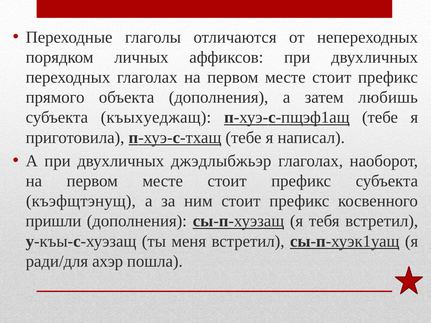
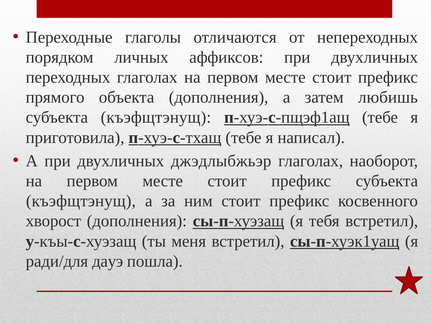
къыхуеджащ: къыхуеджащ -> къэфщтэнущ (156, 118)
пришли: пришли -> хворост (53, 221)
ахэр: ахэр -> дауэ (108, 261)
